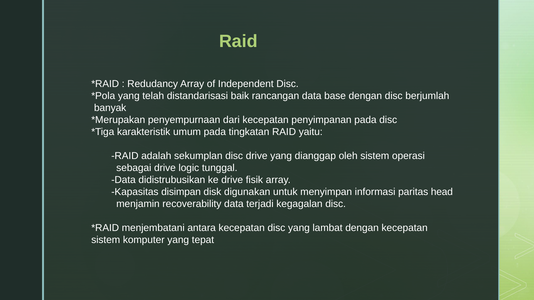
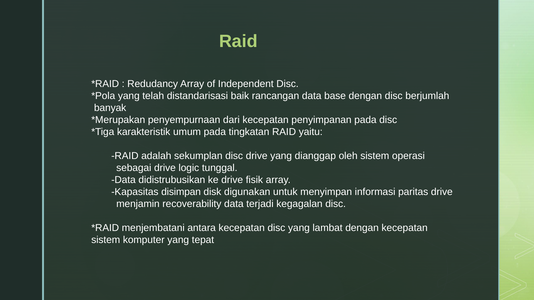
paritas head: head -> drive (442, 192)
